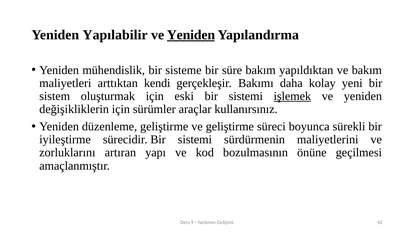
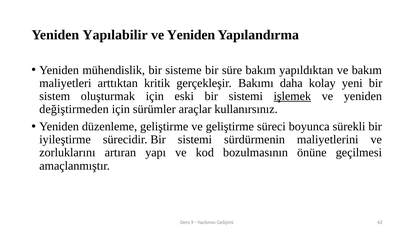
Yeniden underline: present -> none (191, 35)
kendi: kendi -> kritik (157, 83)
değişikliklerin: değişikliklerin -> değiştirmeden (74, 109)
